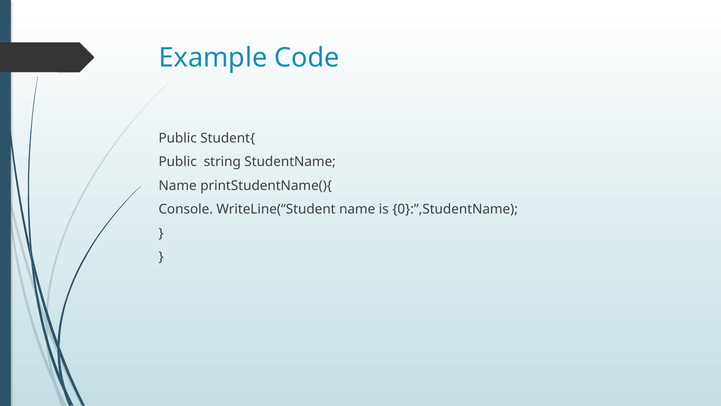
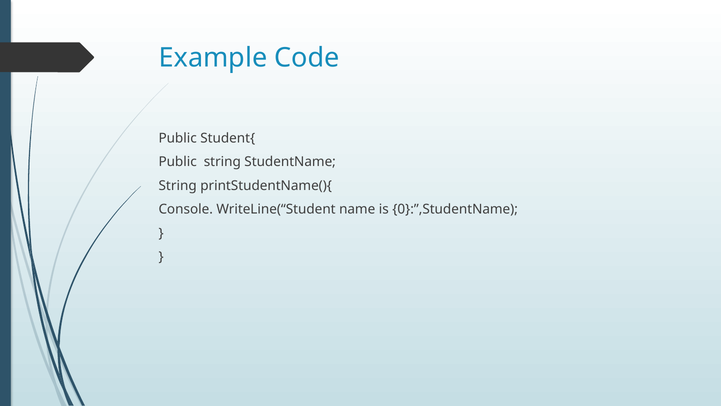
Name: Name -> String (178, 185)
